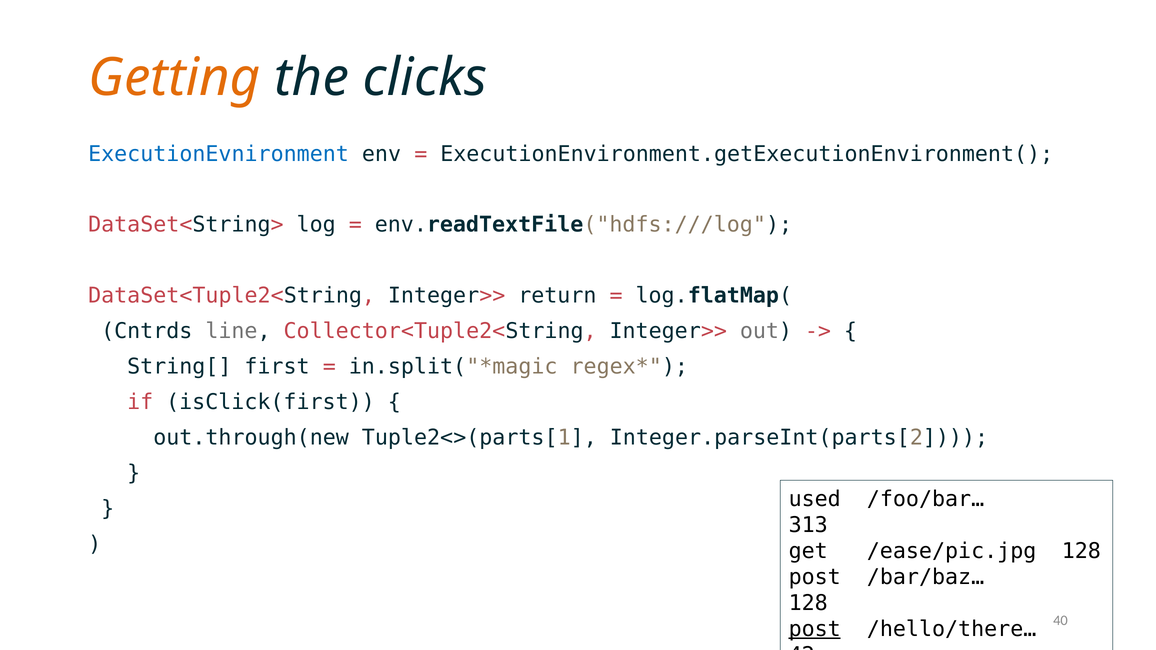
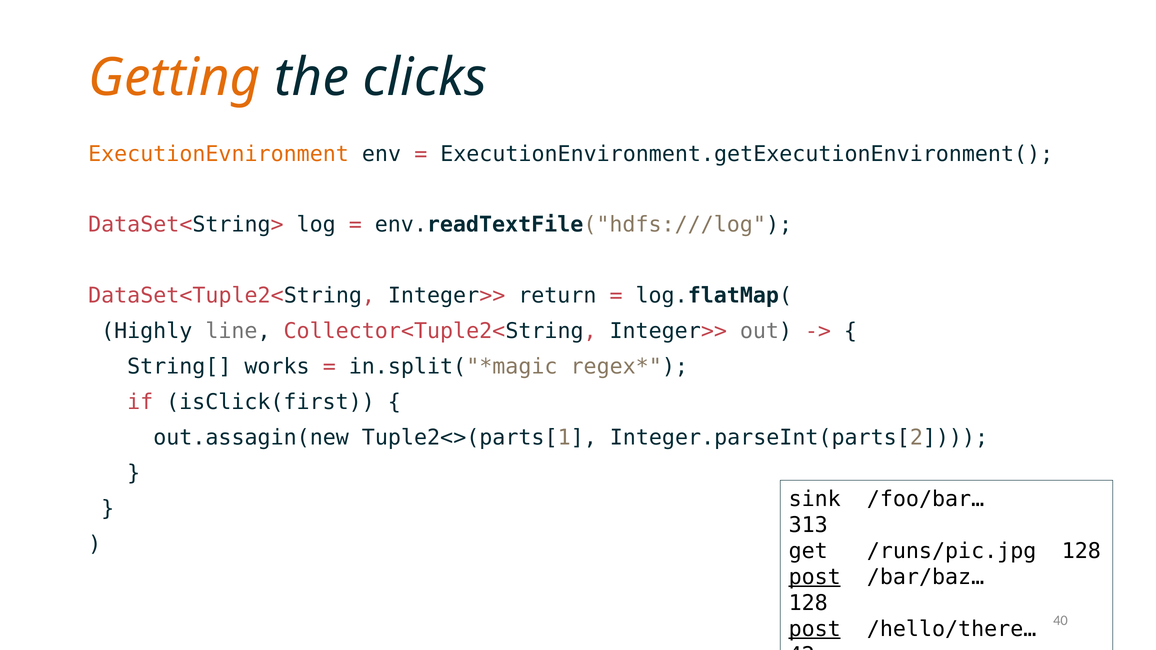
ExecutionEvnironment colour: blue -> orange (219, 154)
Cntrds: Cntrds -> Highly (147, 331)
first: first -> works (277, 367)
out.through(new: out.through(new -> out.assagin(new (251, 438)
used: used -> sink (815, 499)
/ease/pic.jpg: /ease/pic.jpg -> /runs/pic.jpg (952, 551)
post underline: none -> present (815, 577)
